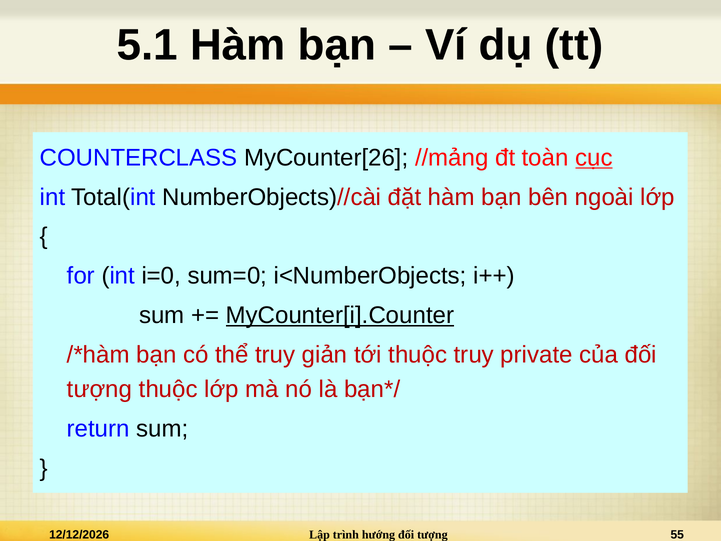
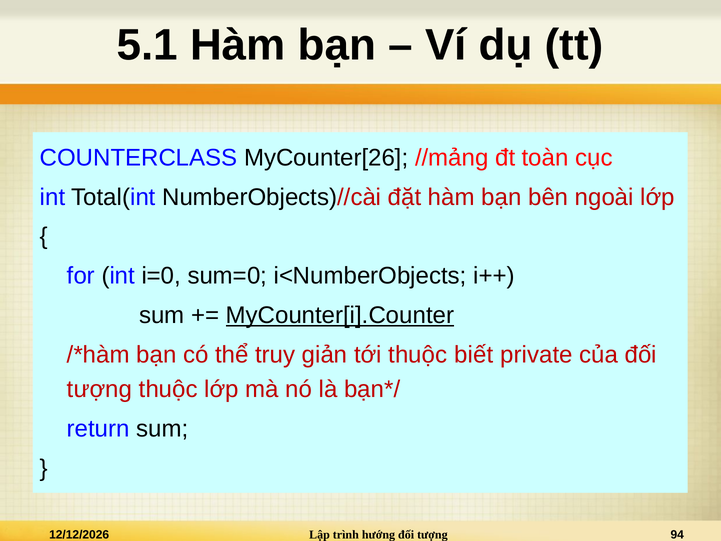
cục underline: present -> none (594, 158)
thuộc truy: truy -> biết (474, 355)
55: 55 -> 94 (677, 534)
